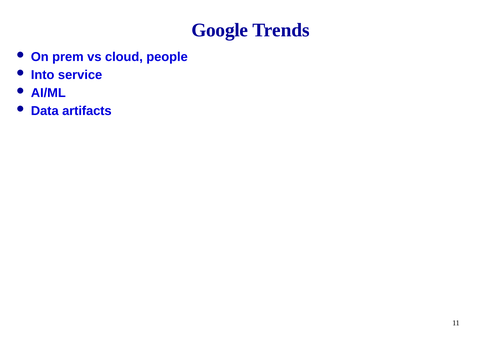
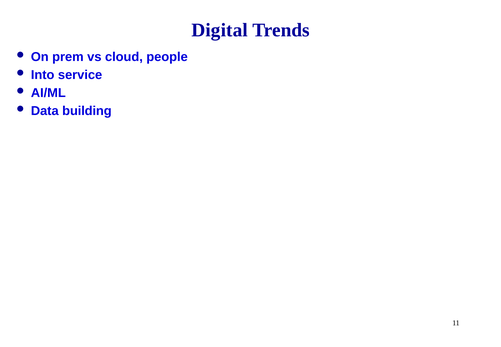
Google: Google -> Digital (220, 30)
artifacts: artifacts -> building (87, 111)
